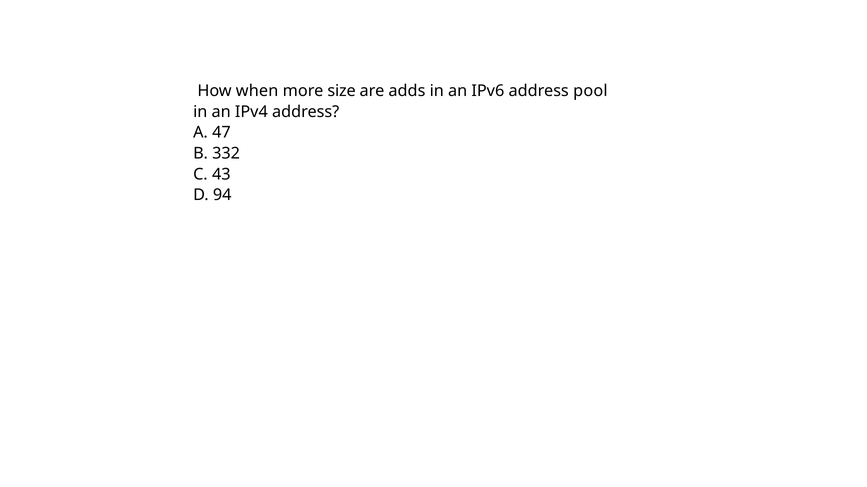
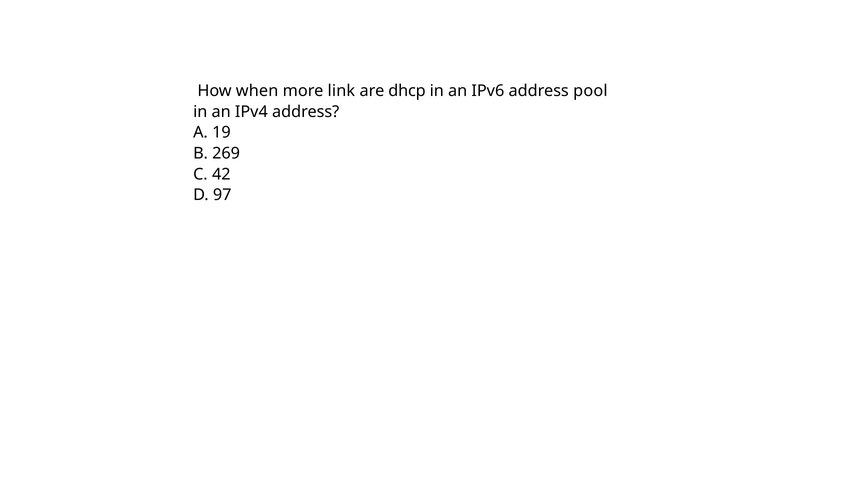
size: size -> link (341, 91)
adds: adds -> dhcp (407, 91)
47: 47 -> 19 (221, 133)
332: 332 -> 269 (226, 154)
43: 43 -> 42 (221, 174)
94: 94 -> 97 (222, 195)
